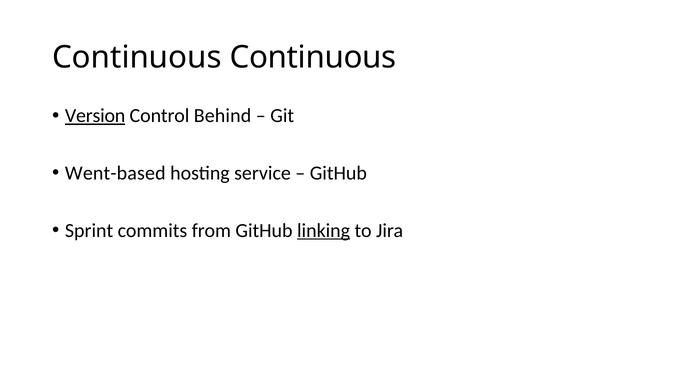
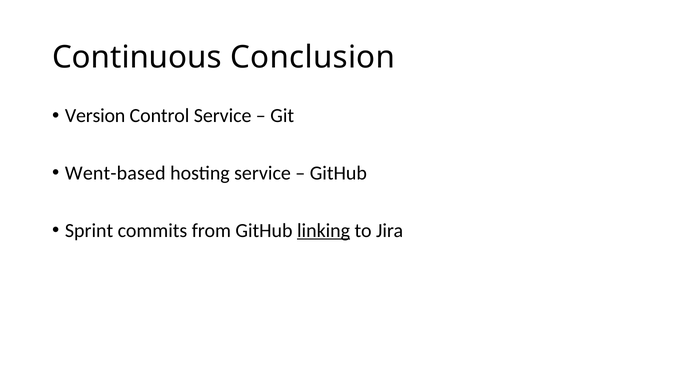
Continuous Continuous: Continuous -> Conclusion (313, 57)
Version underline: present -> none (95, 116)
Control Behind: Behind -> Service (223, 116)
